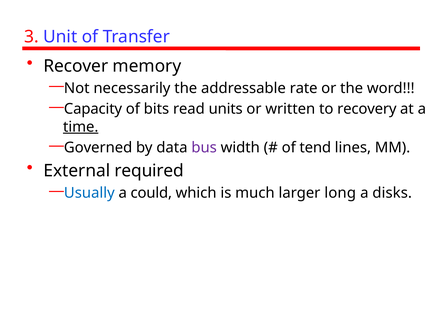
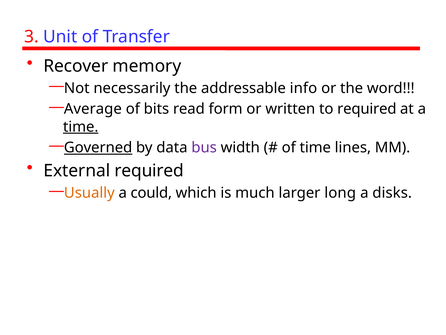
rate: rate -> info (303, 88)
Capacity: Capacity -> Average (93, 109)
units: units -> form (226, 109)
to recovery: recovery -> required (367, 109)
Governed underline: none -> present (98, 147)
of tend: tend -> time (315, 147)
Usually colour: blue -> orange (89, 193)
